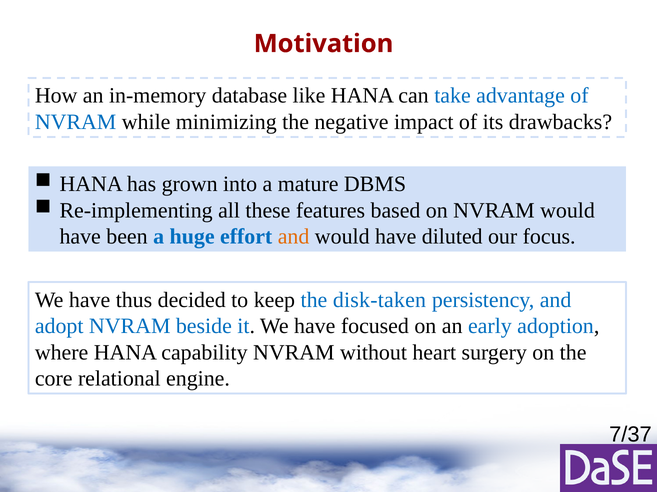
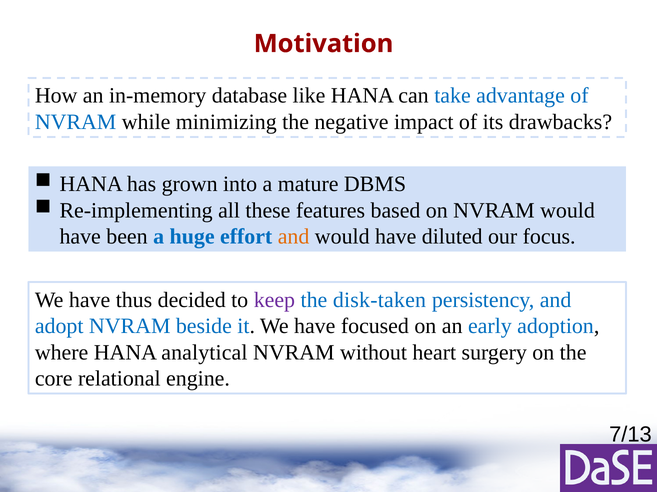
keep colour: black -> purple (274, 300)
capability: capability -> analytical (204, 353)
7/37: 7/37 -> 7/13 (630, 435)
